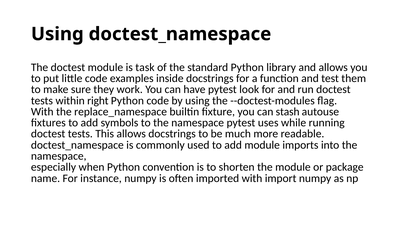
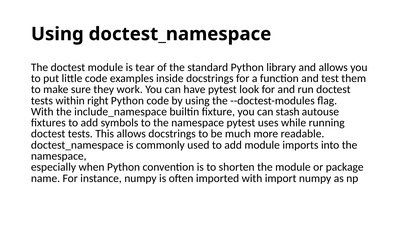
task: task -> tear (145, 67)
replace_namespace: replace_namespace -> include_namespace (121, 112)
